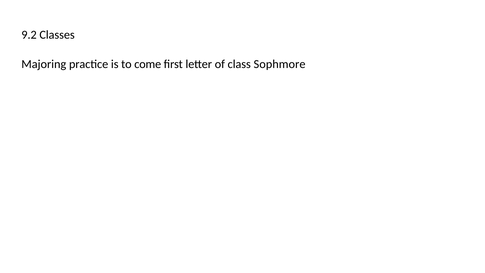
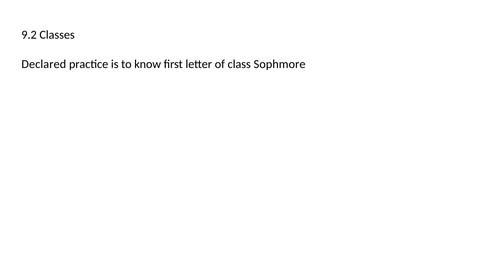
Majoring: Majoring -> Declared (44, 64)
come: come -> know (148, 64)
